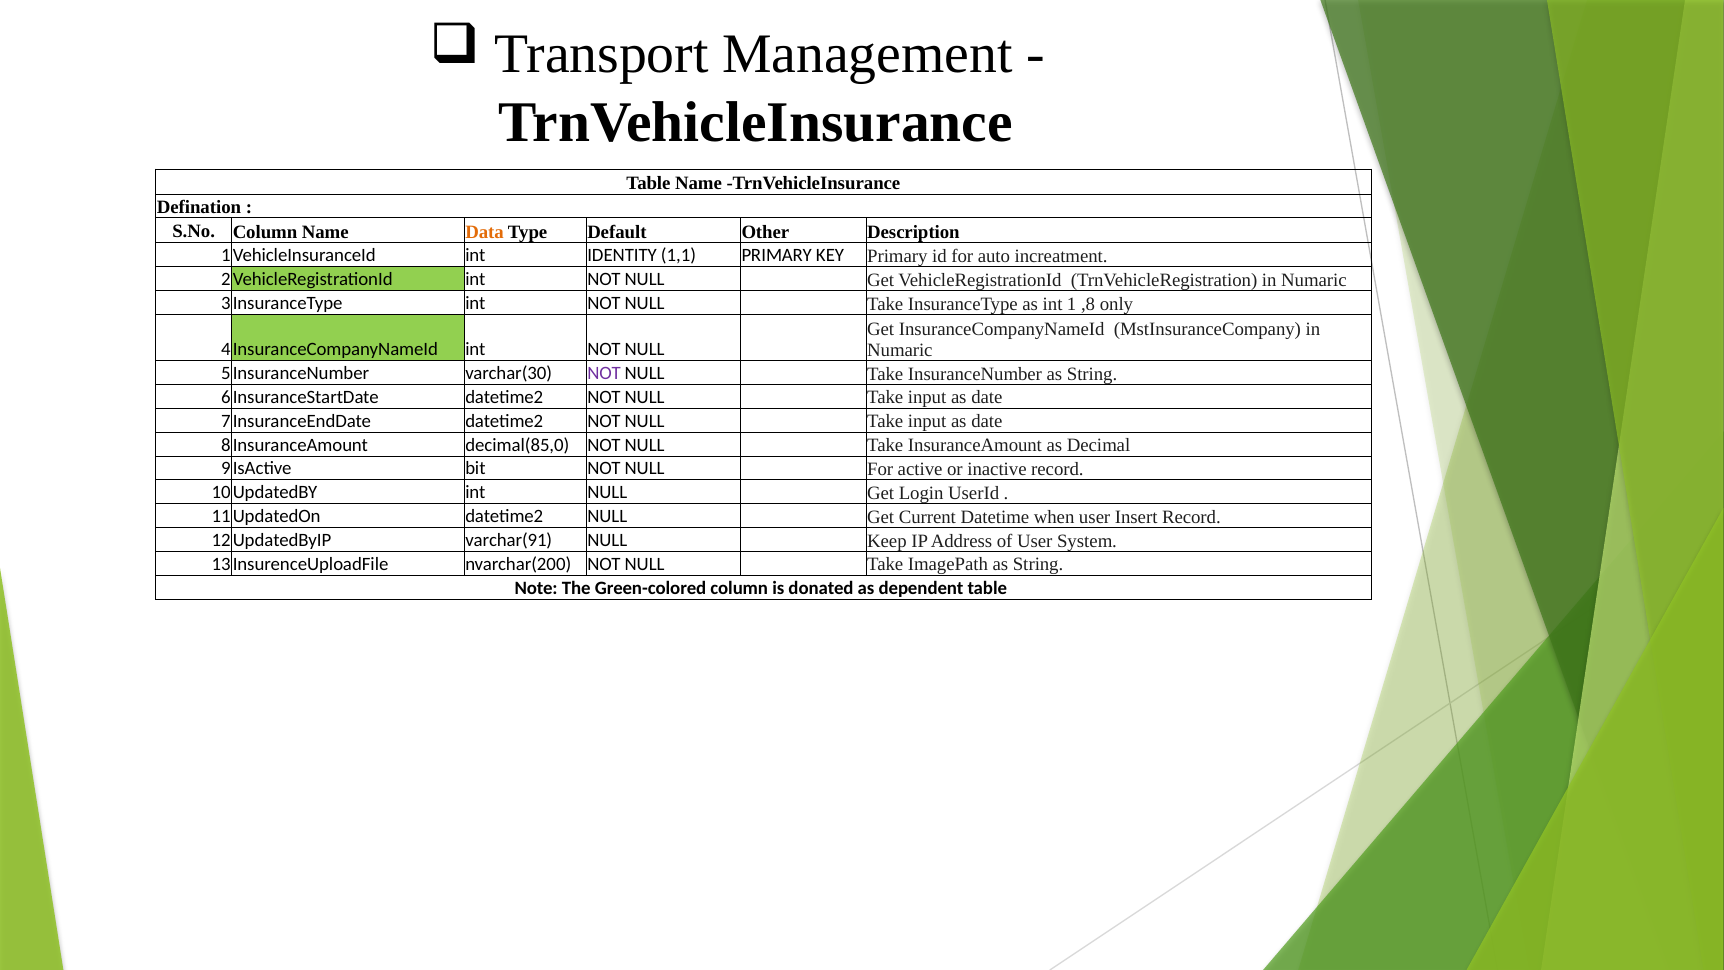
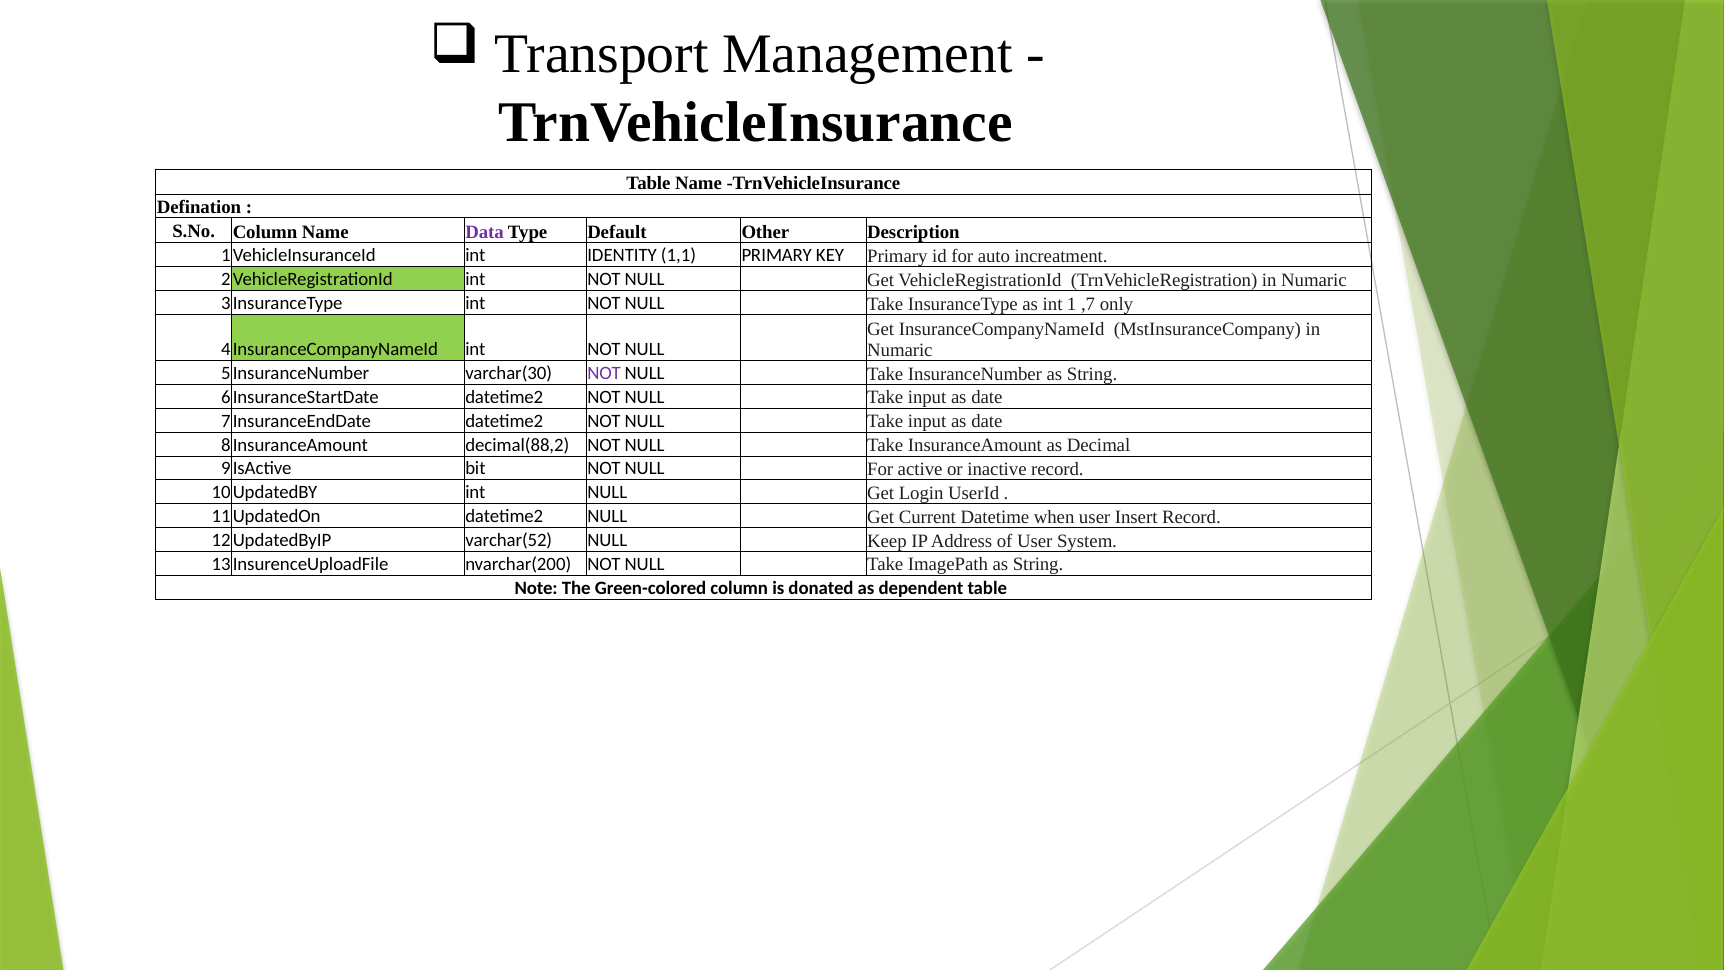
Data colour: orange -> purple (485, 232)
,8: ,8 -> ,7 (1088, 304)
decimal(85,0: decimal(85,0 -> decimal(88,2 (517, 445)
varchar(91: varchar(91 -> varchar(52 (509, 540)
